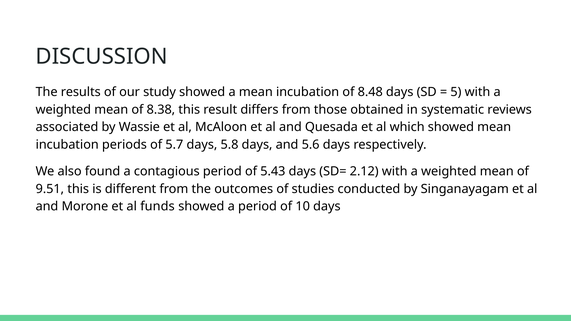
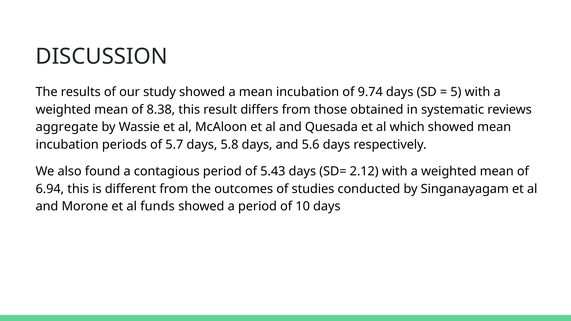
8.48: 8.48 -> 9.74 (370, 92)
associated: associated -> aggregate (67, 127)
9.51: 9.51 -> 6.94 (50, 189)
